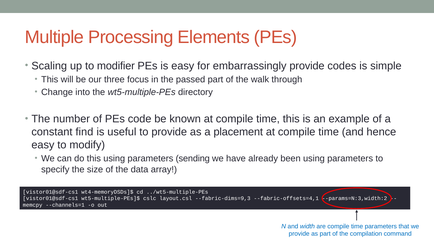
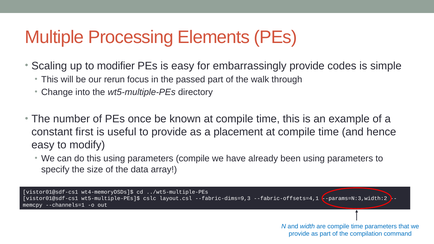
three: three -> rerun (114, 79)
code: code -> once (140, 119)
find: find -> first (84, 132)
parameters sending: sending -> compile (193, 159)
